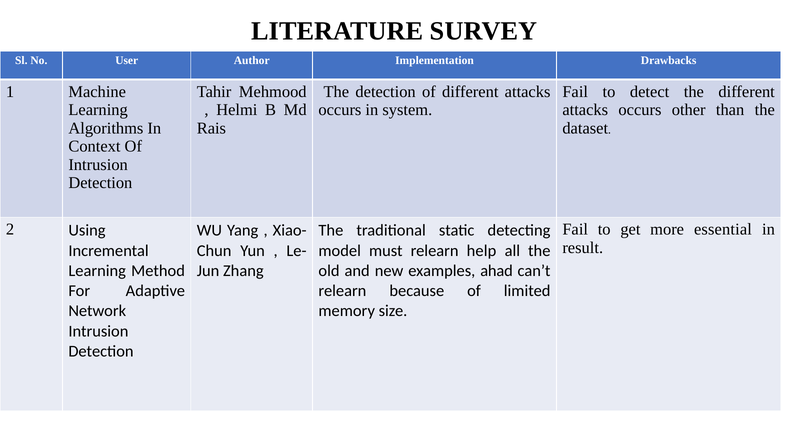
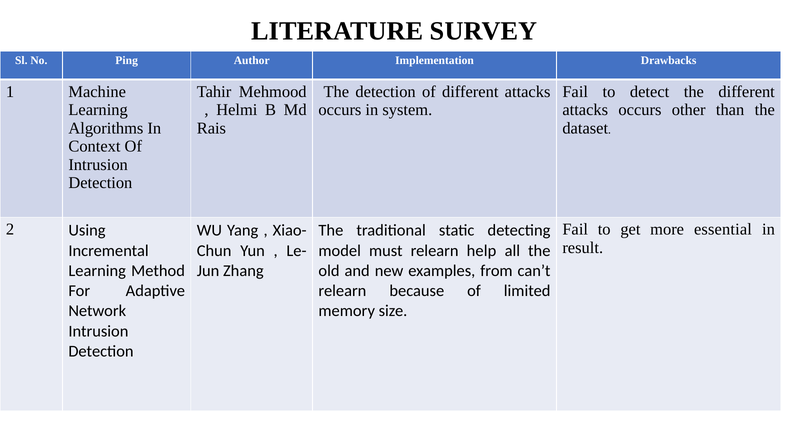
User: User -> Ping (127, 60)
ahad: ahad -> from (496, 271)
